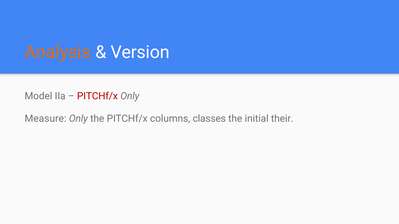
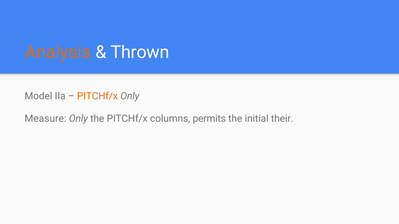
Version: Version -> Thrown (140, 52)
PITCHf/x colour: red -> orange (97, 96)
classes: classes -> permits (209, 119)
